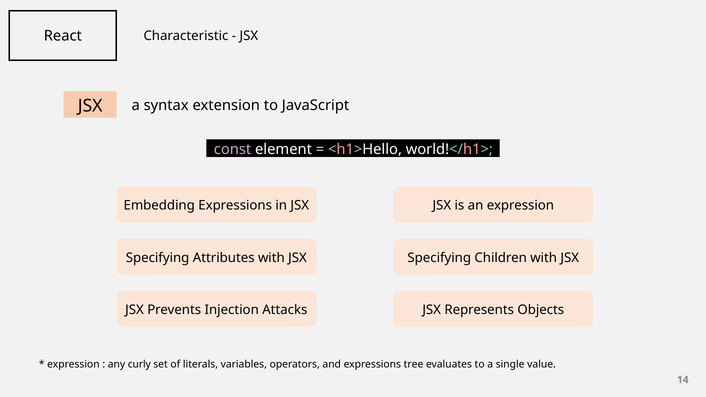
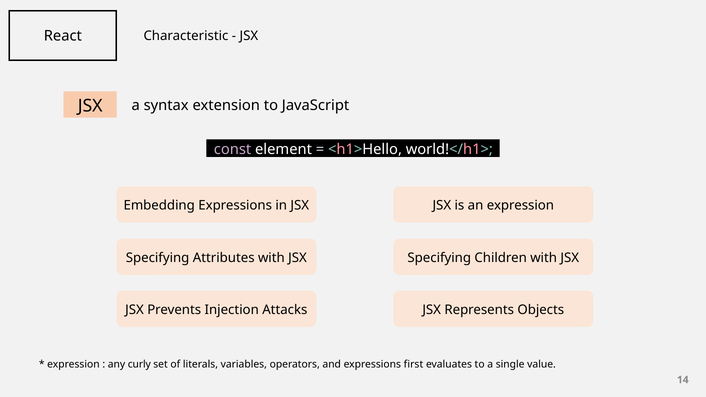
tree: tree -> first (413, 364)
